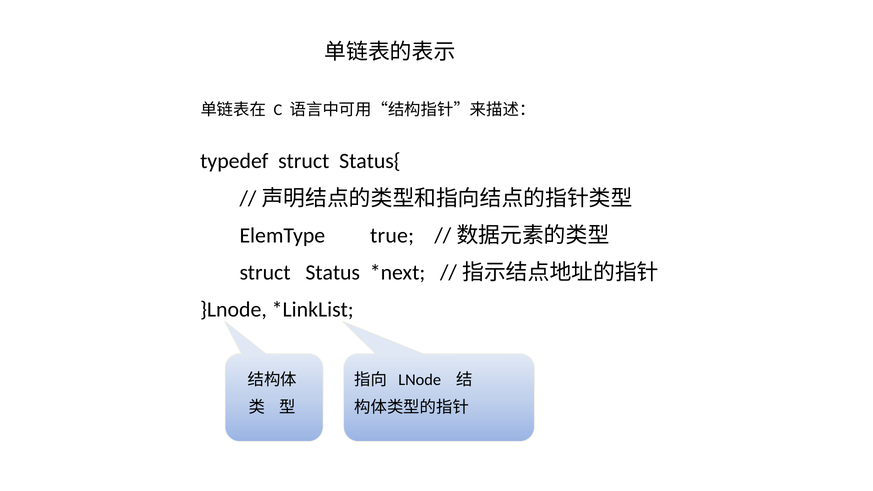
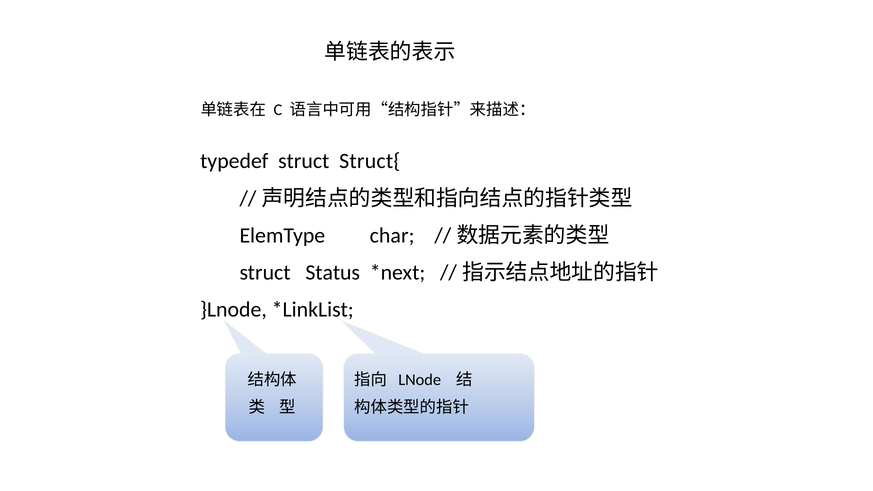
Status{: Status{ -> Struct{ (370, 161)
true: true -> char (392, 235)
